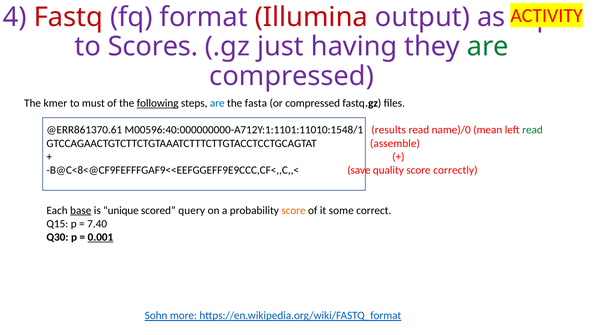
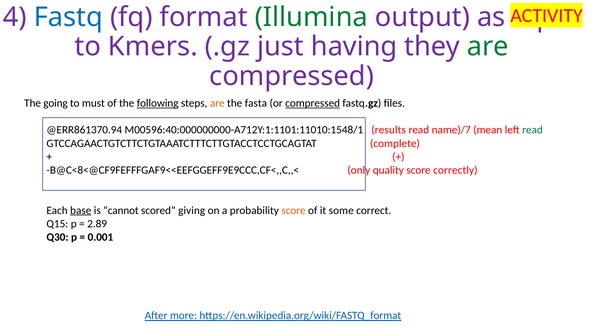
Fastq colour: red -> blue (68, 17)
Illumina colour: red -> green (311, 17)
Scores: Scores -> Kmers (153, 47)
kmer: kmer -> going (56, 103)
are colour: blue -> orange (217, 103)
compressed underline: none -> present (313, 103)
@ERR861370.61: @ERR861370.61 -> @ERR861370.94 (84, 130)
name)/0: name)/0 -> name)/7 (451, 130)
assemble: assemble -> complete (395, 143)
save: save -> only (359, 170)
unique: unique -> cannot (121, 211)
query: query -> giving (192, 211)
7.40: 7.40 -> 2.89 (97, 224)
0.001 underline: present -> none (100, 237)
Sohn: Sohn -> After (156, 316)
